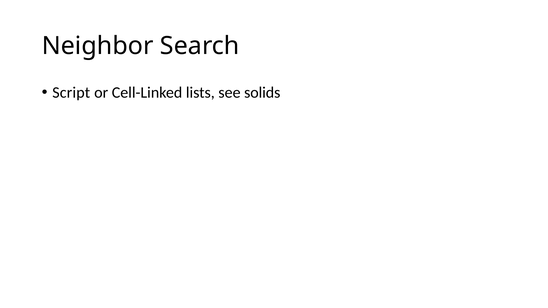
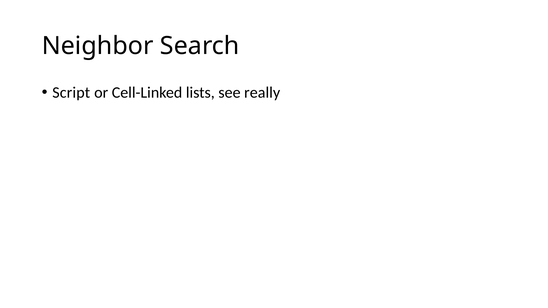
solids: solids -> really (262, 93)
